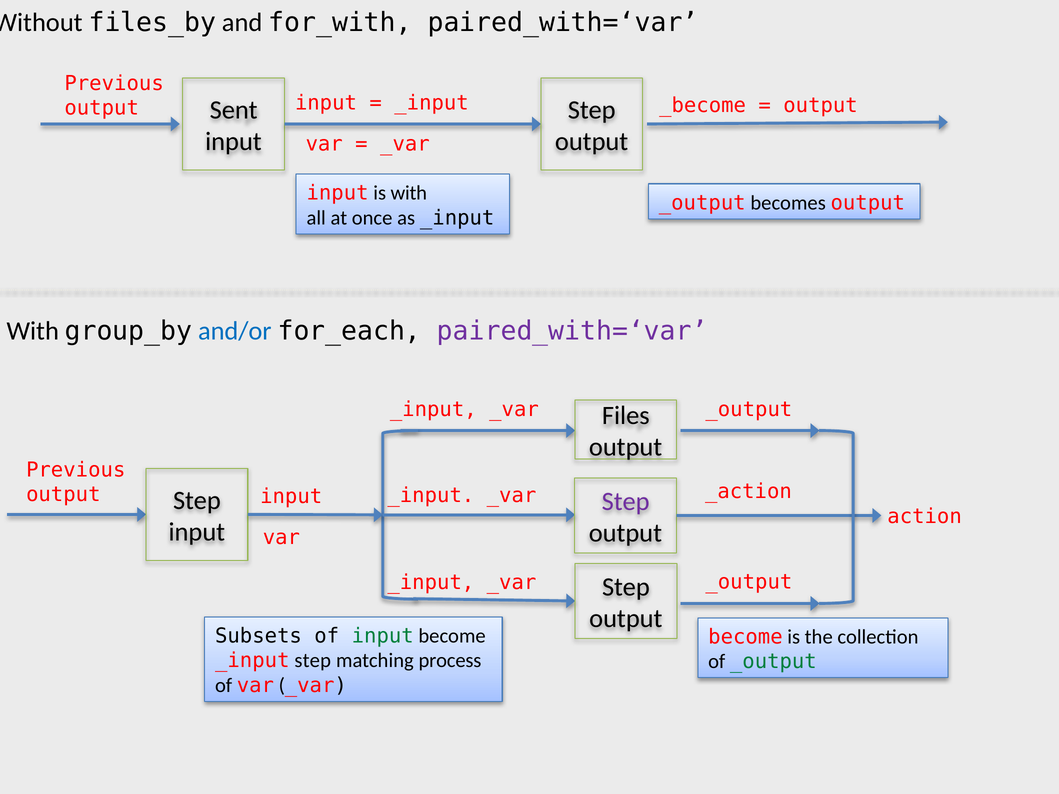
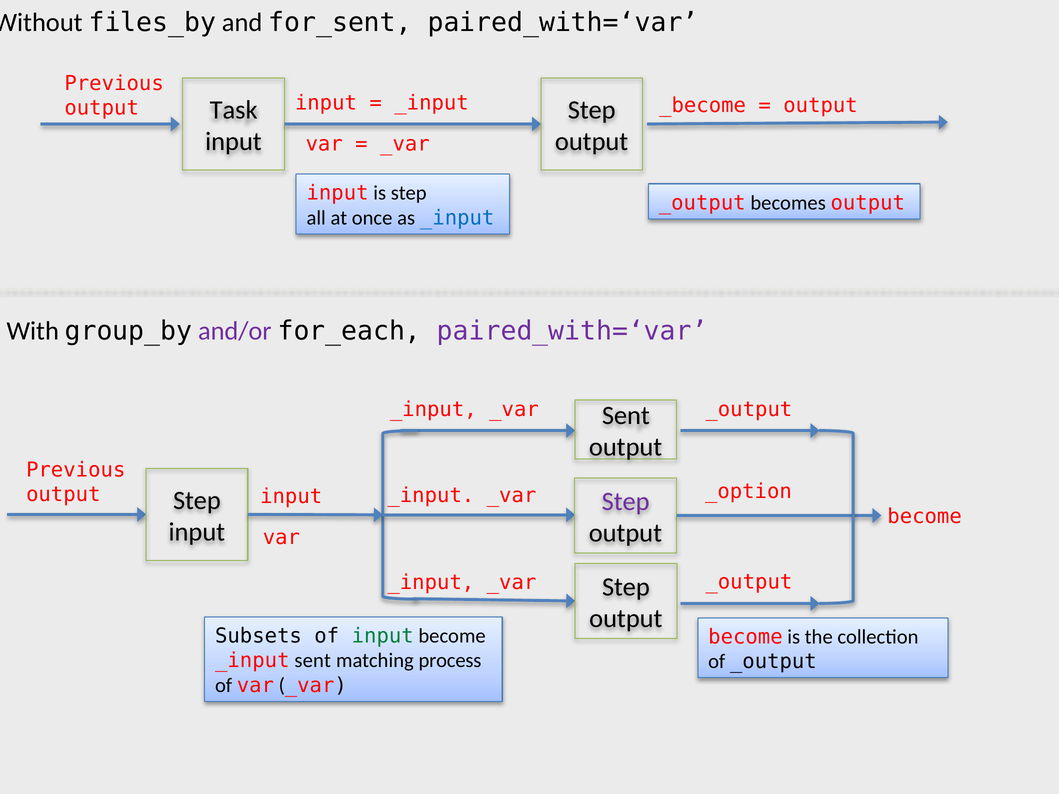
for_with: for_with -> for_sent (340, 23)
Sent: Sent -> Task (234, 110)
is with: with -> step (409, 193)
_input colour: black -> blue (457, 218)
and/or colour: blue -> purple (235, 331)
_var Files: Files -> Sent (626, 416)
_action: _action -> _option (748, 492)
action: action -> become (925, 517)
step: step -> sent (313, 661)
_output colour: green -> black (773, 662)
